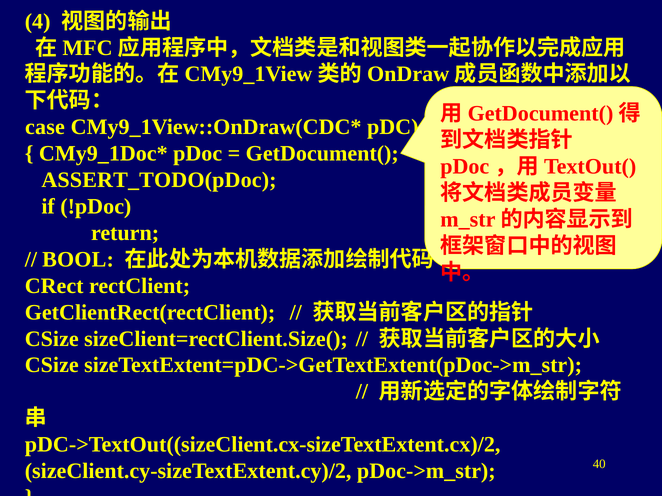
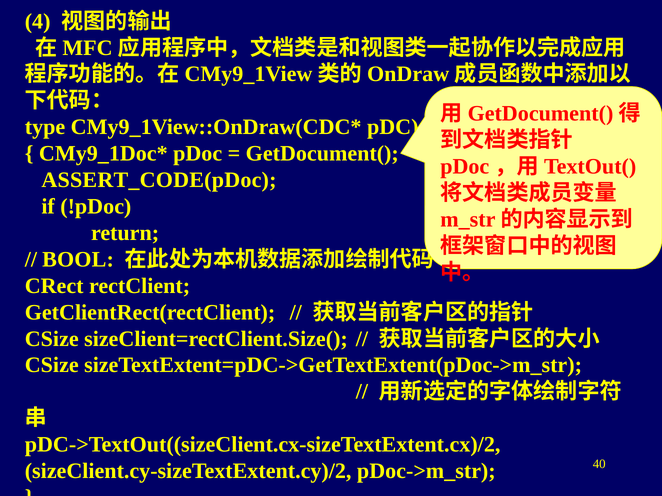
case: case -> type (45, 127)
ASSERT_TODO(pDoc: ASSERT_TODO(pDoc -> ASSERT_CODE(pDoc (159, 180)
